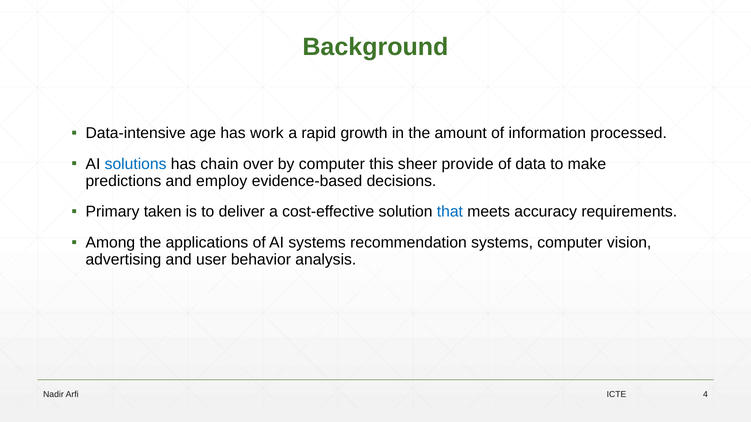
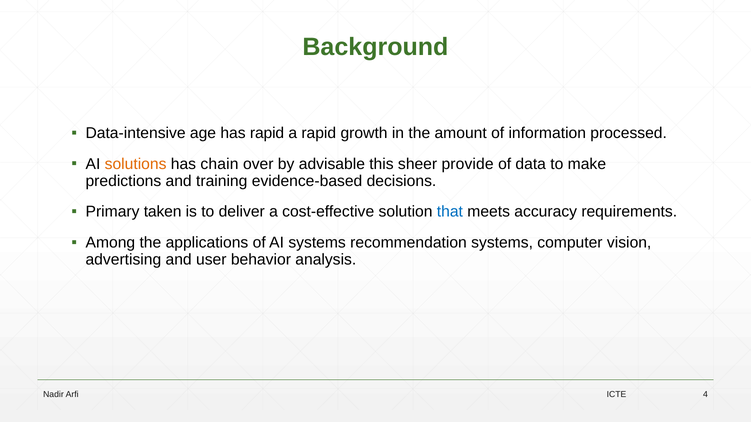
has work: work -> rapid (267, 133)
solutions colour: blue -> orange (136, 164)
by computer: computer -> advisable (332, 164)
employ: employ -> training (222, 181)
